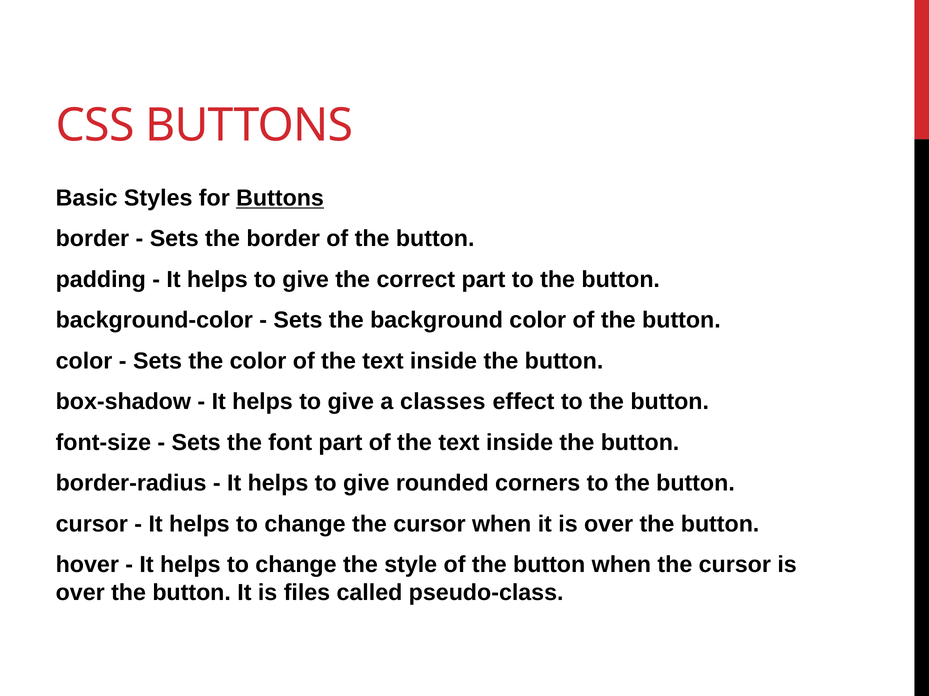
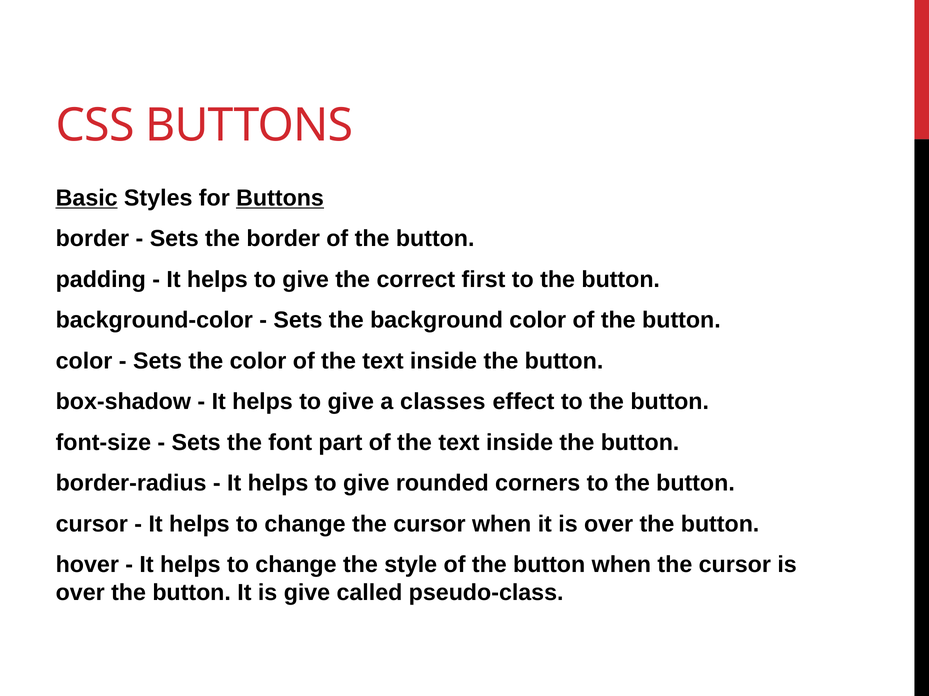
Basic underline: none -> present (87, 198)
correct part: part -> first (484, 280)
is files: files -> give (307, 593)
